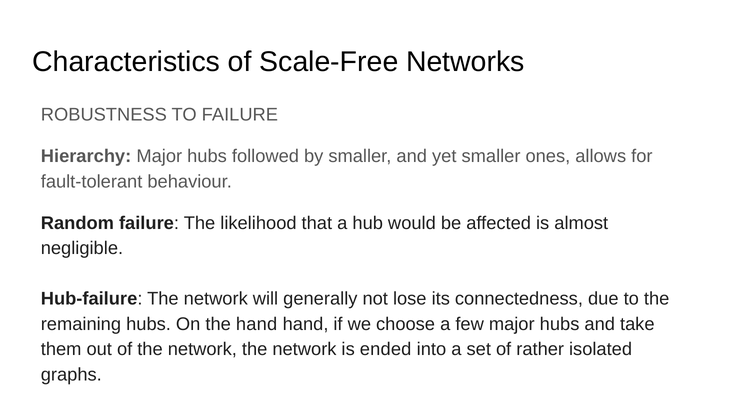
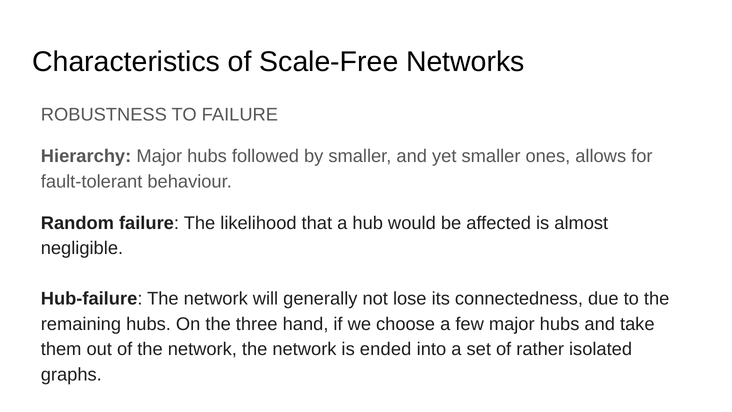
the hand: hand -> three (257, 324)
